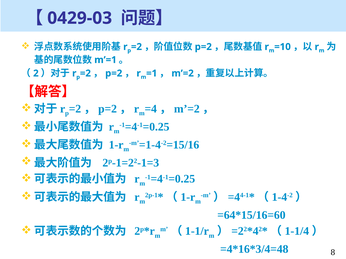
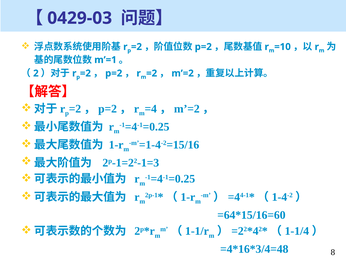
=1: =1 -> =2 (152, 73)
